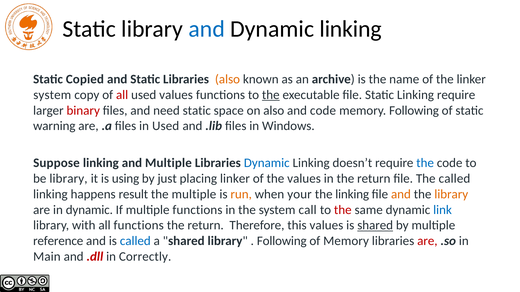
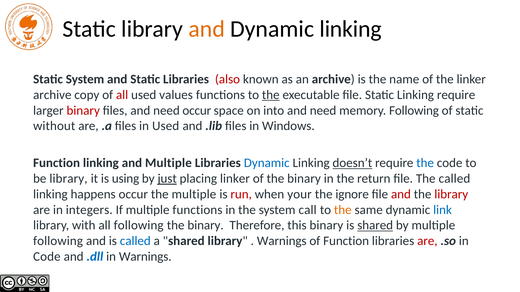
and colour: blue -> orange (207, 29)
Static Copied: Copied -> System (85, 79)
also colour: orange -> red (227, 79)
system: system -> archive (52, 95)
need static: static -> occur (197, 111)
on also: also -> into (274, 111)
code: code -> need (323, 111)
warning: warning -> without (54, 126)
Suppose: Suppose -> Function (57, 163)
doesn’t underline: none -> present (352, 163)
just underline: none -> present (167, 179)
of the values: values -> binary (304, 179)
happens result: result -> occur (133, 194)
run colour: orange -> red (241, 194)
the linking: linking -> ignore (352, 194)
and colour: orange -> red (401, 194)
library colour: orange -> red (451, 194)
in dynamic: dynamic -> integers (89, 210)
the colour: red -> orange (343, 210)
all functions: functions -> following (139, 226)
return: return -> binary (206, 226)
this values: values -> binary (326, 226)
reference: reference -> following (58, 241)
Following: Following -> Warnings (282, 241)
of Memory: Memory -> Function (346, 241)
Main: Main -> Code (47, 257)
.dll colour: red -> blue (95, 257)
in Correctly: Correctly -> Warnings (145, 257)
